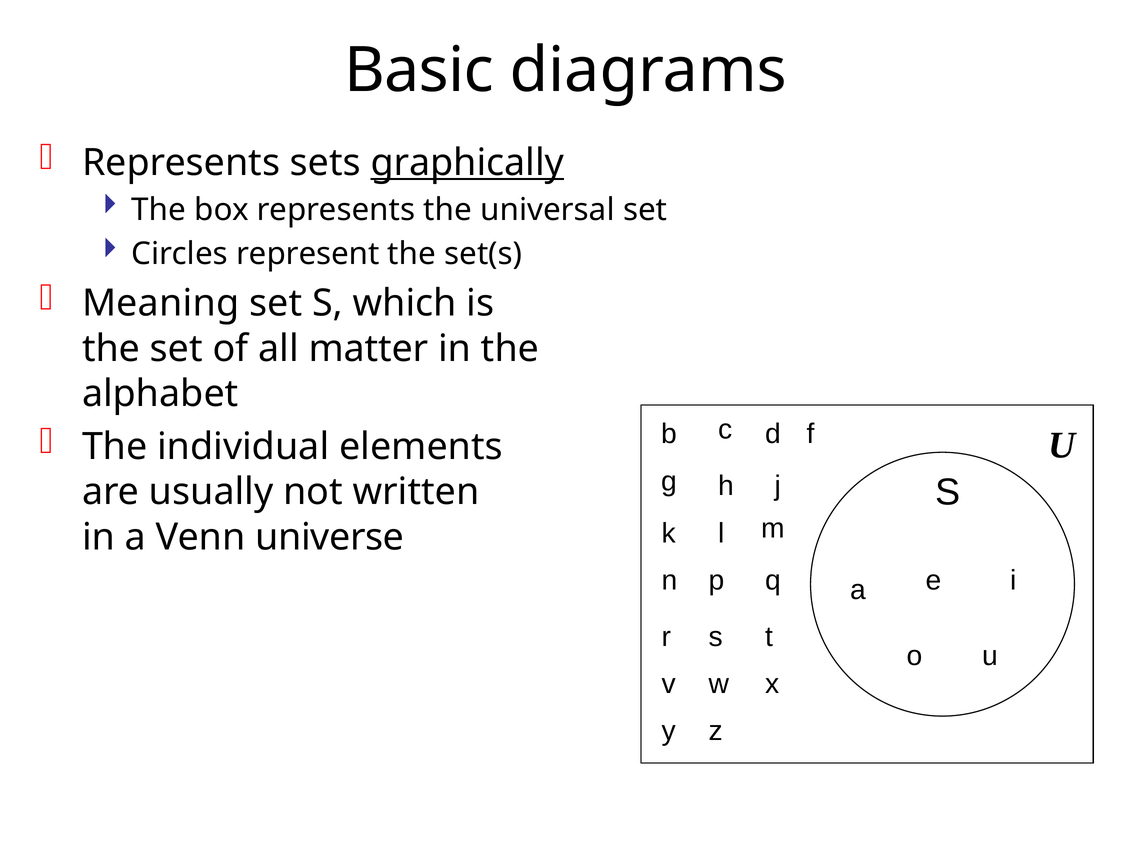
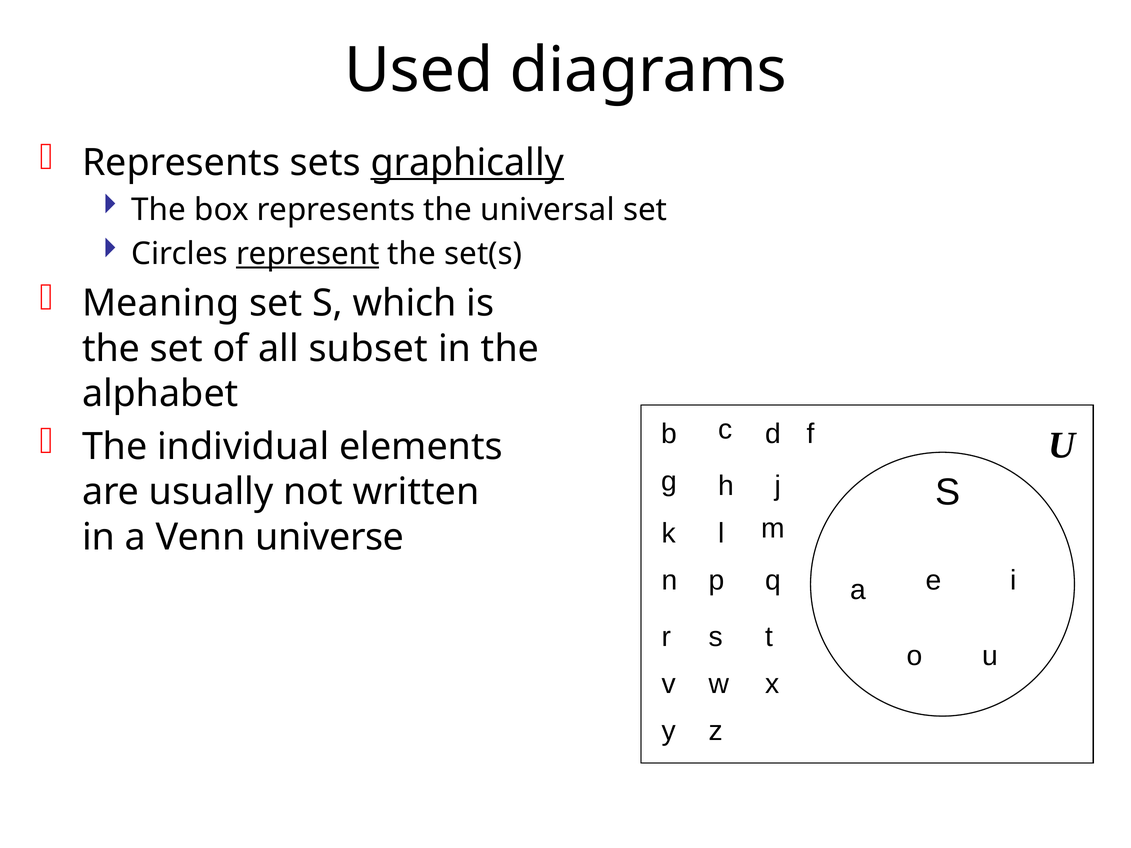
Basic: Basic -> Used (419, 70)
represent underline: none -> present (308, 254)
matter: matter -> subset (368, 349)
